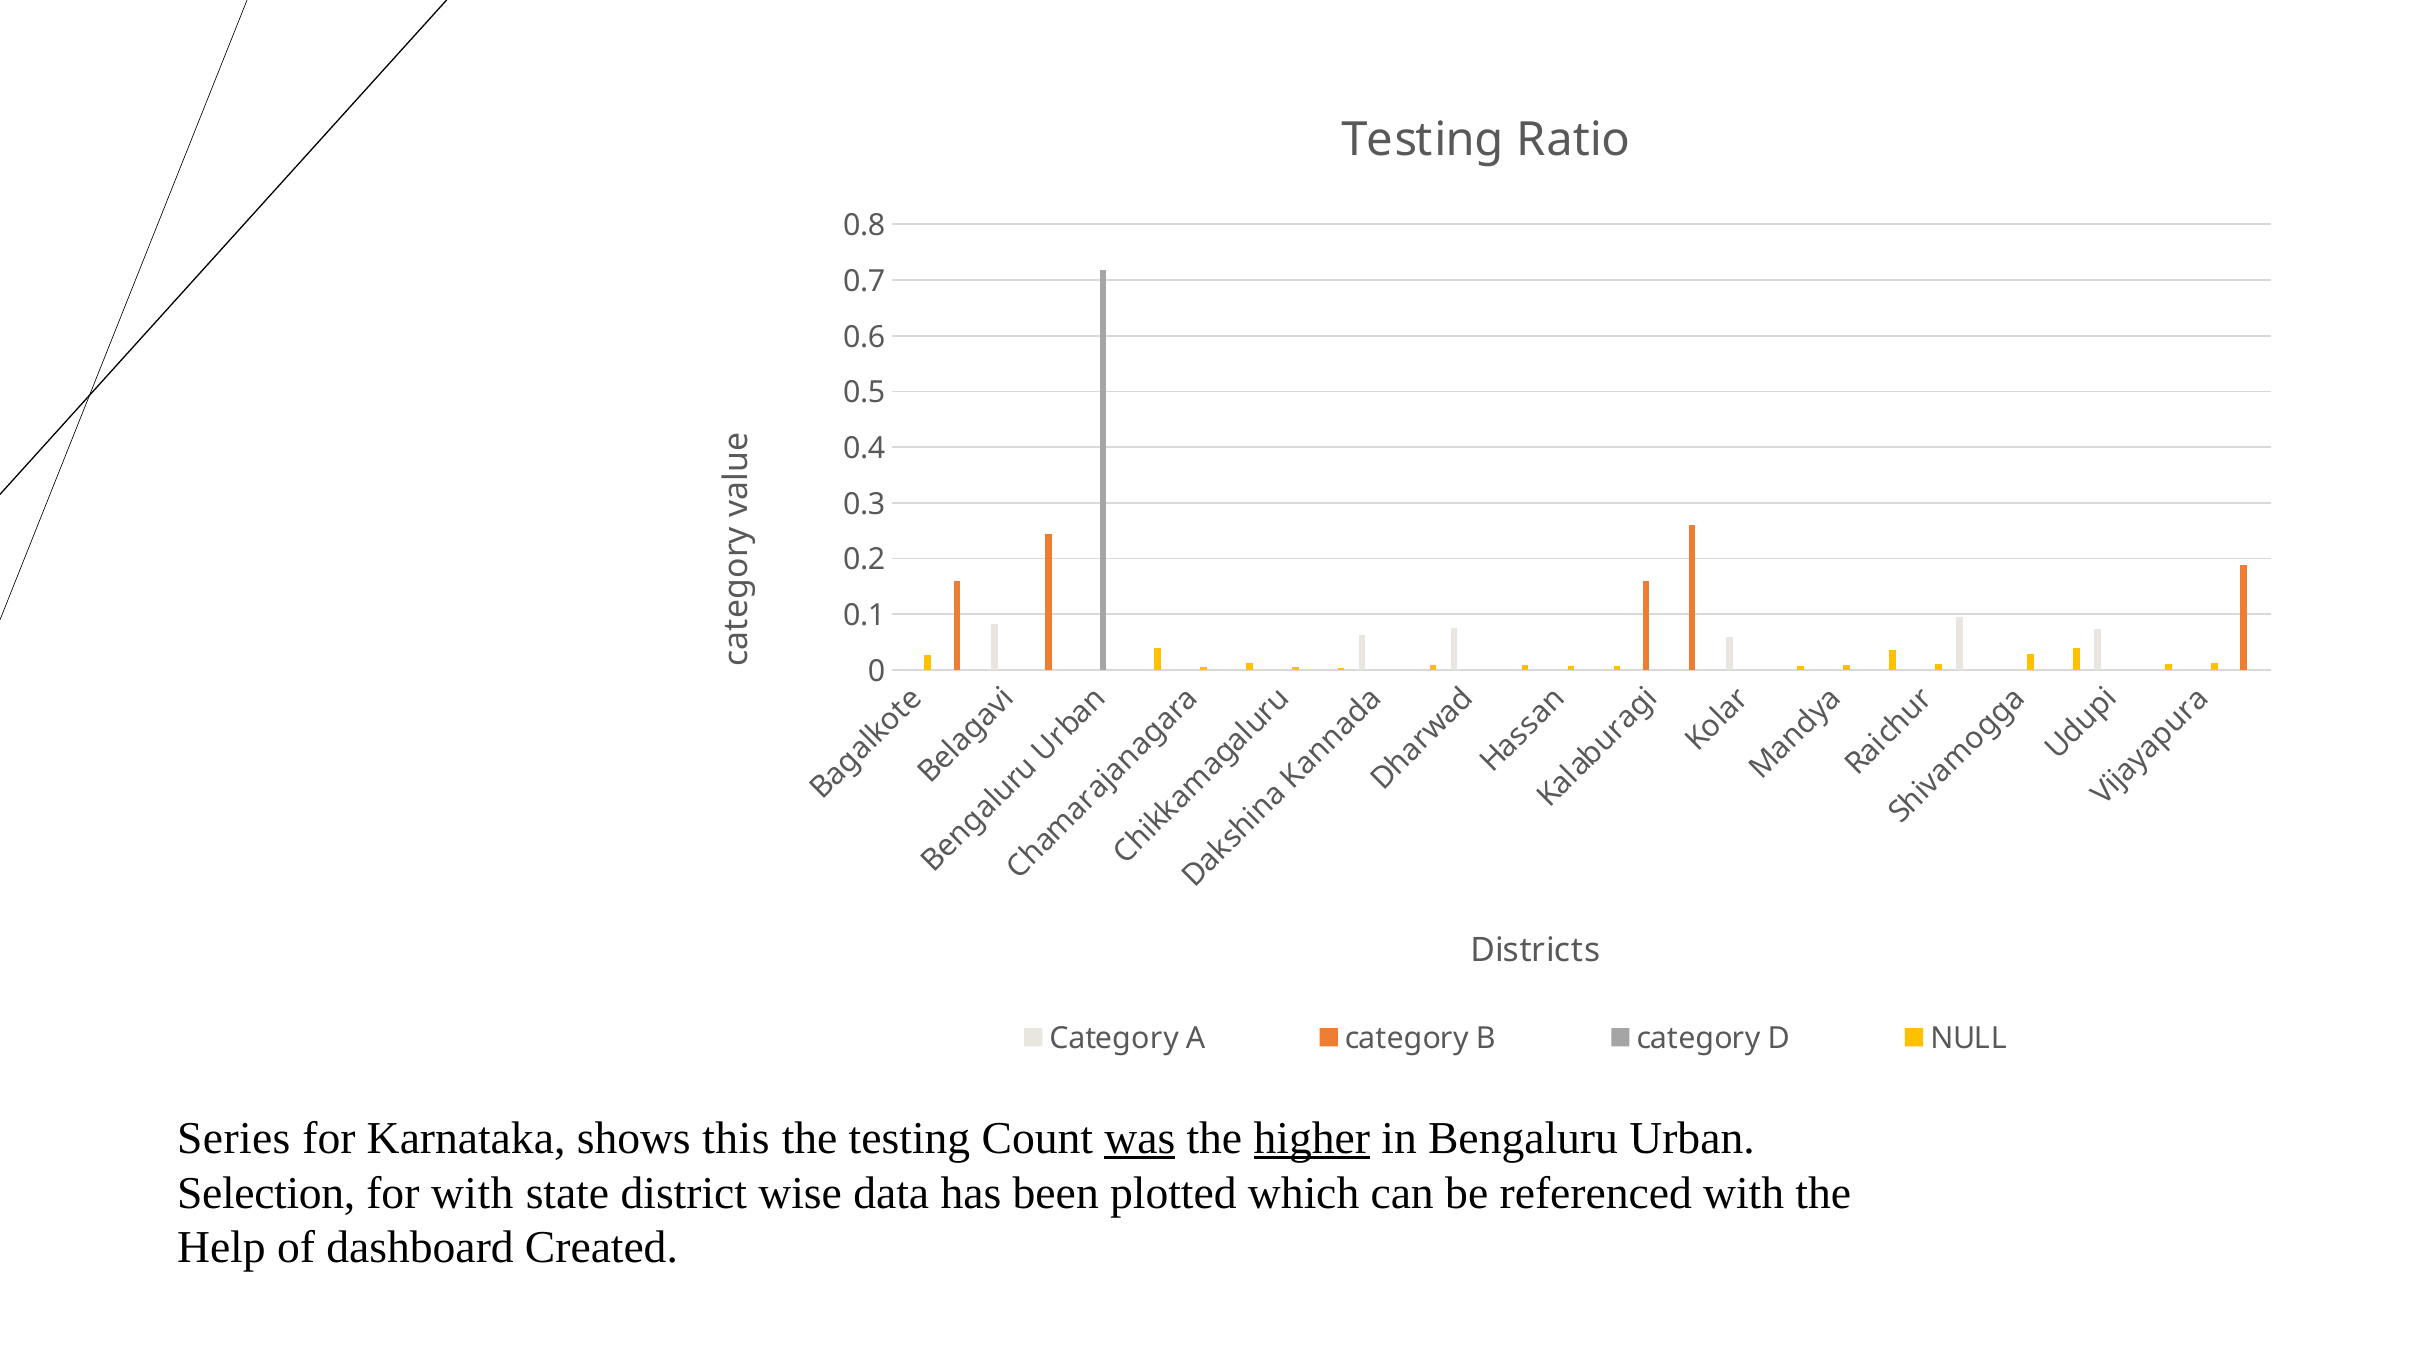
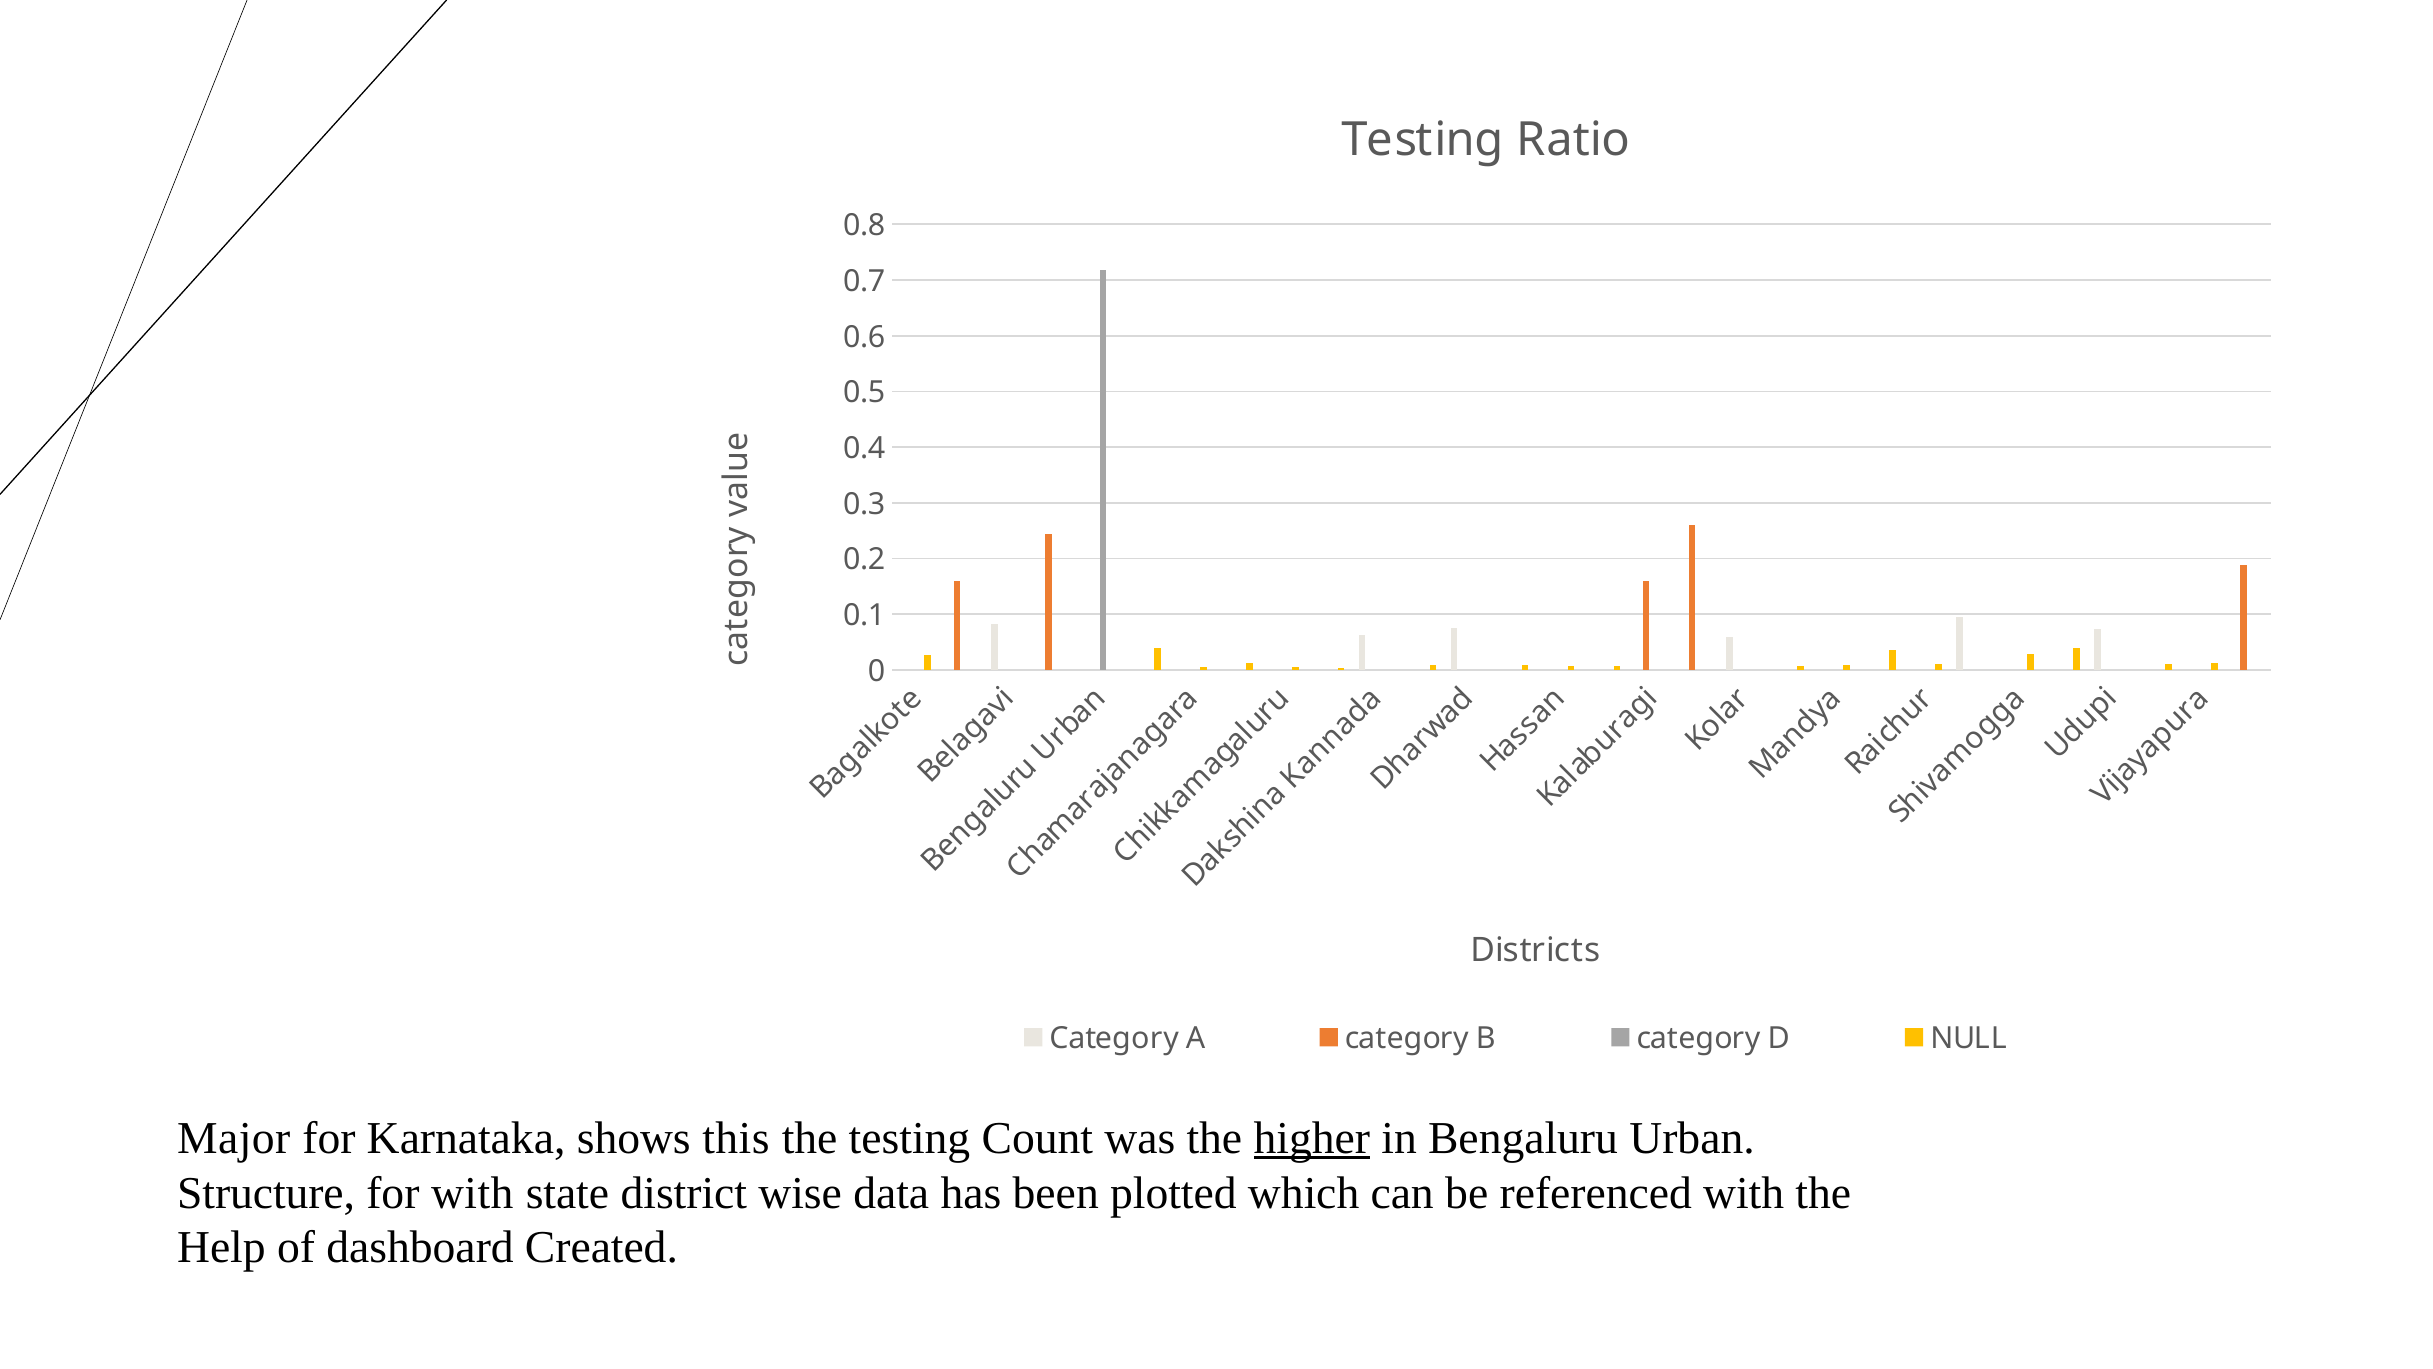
Series: Series -> Major (234, 1138)
was underline: present -> none (1140, 1138)
Selection: Selection -> Structure (266, 1193)
